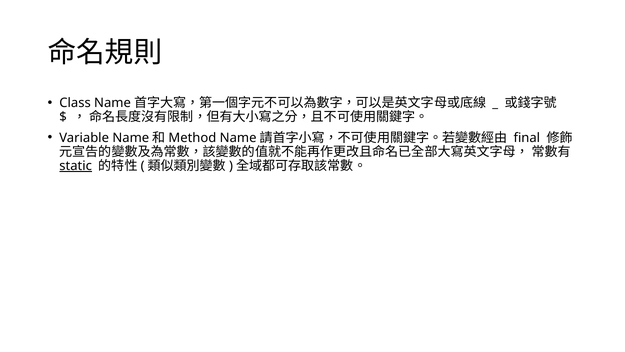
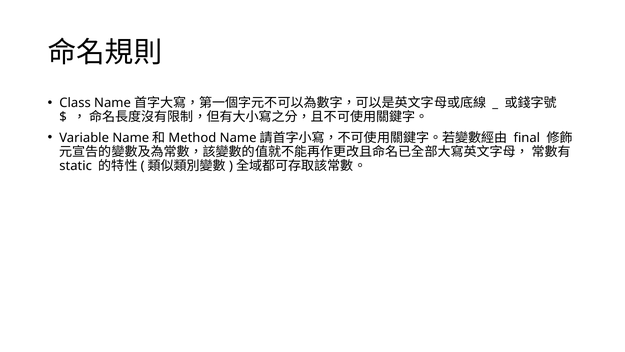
static underline: present -> none (76, 166)
